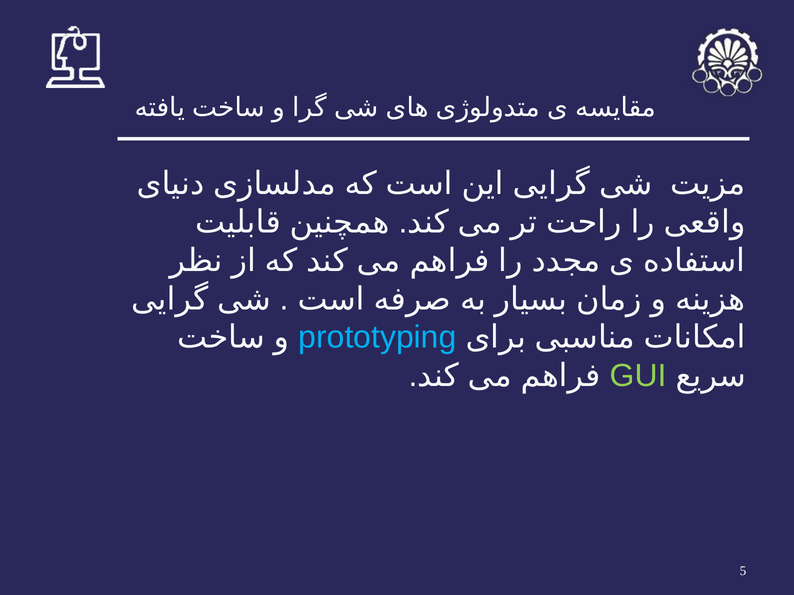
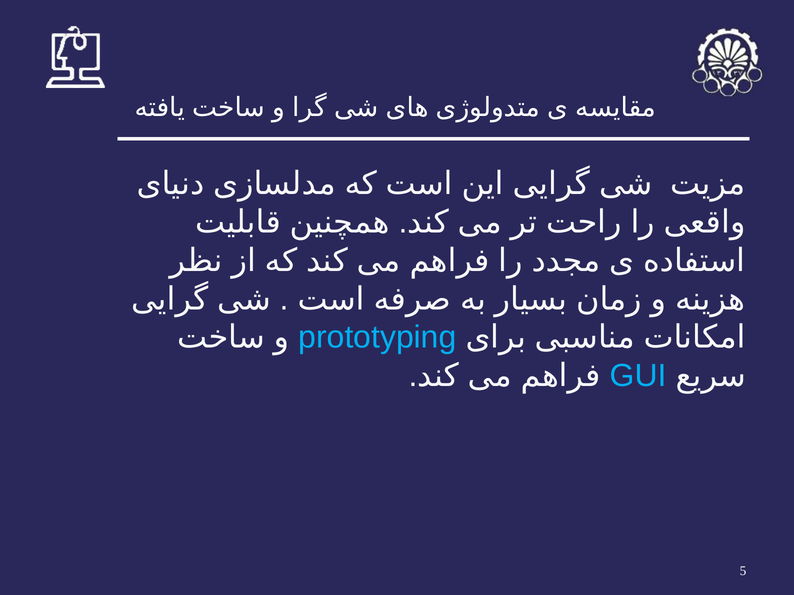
GUI colour: light green -> light blue (638, 376)
